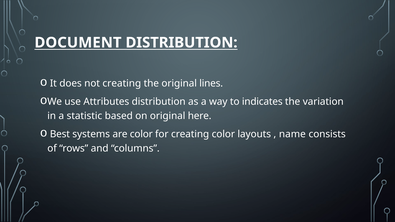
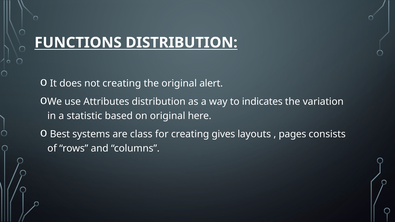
DOCUMENT: DOCUMENT -> FUNCTIONS (78, 43)
lines: lines -> alert (211, 83)
are color: color -> class (141, 134)
creating color: color -> gives (223, 134)
name: name -> pages (292, 134)
